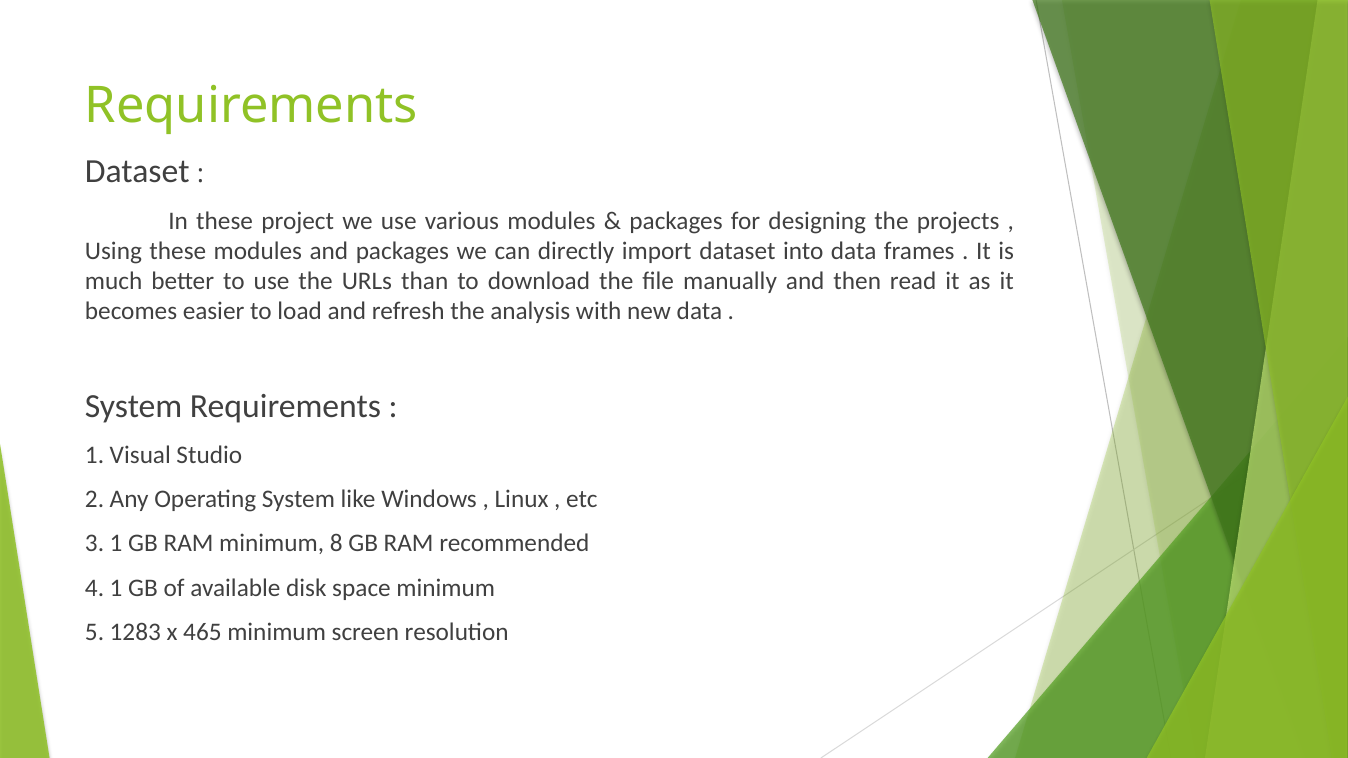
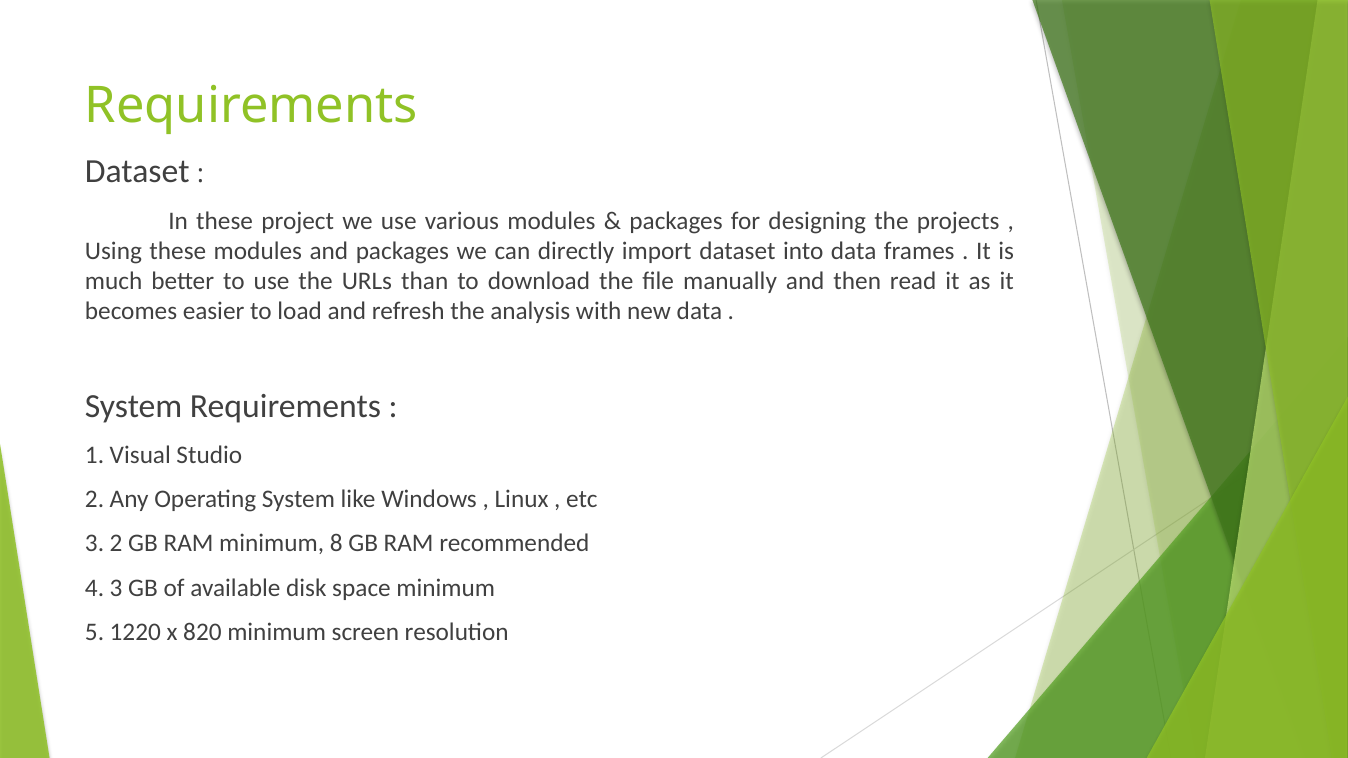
3 1: 1 -> 2 (116, 544)
4 1: 1 -> 3 (116, 588)
1283: 1283 -> 1220 (135, 633)
465: 465 -> 820 (202, 633)
